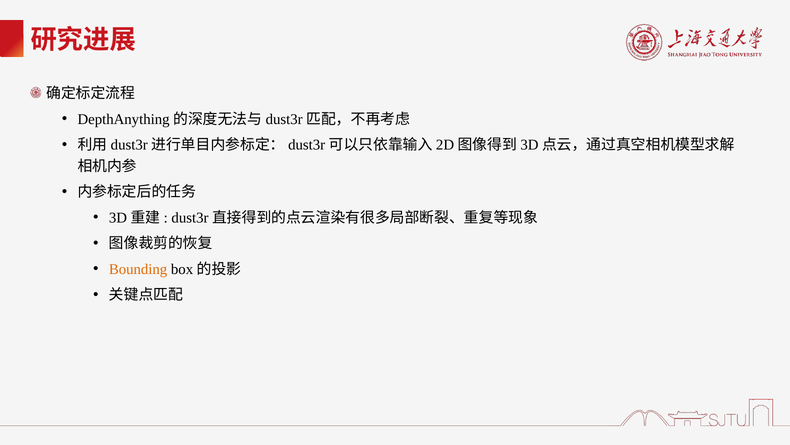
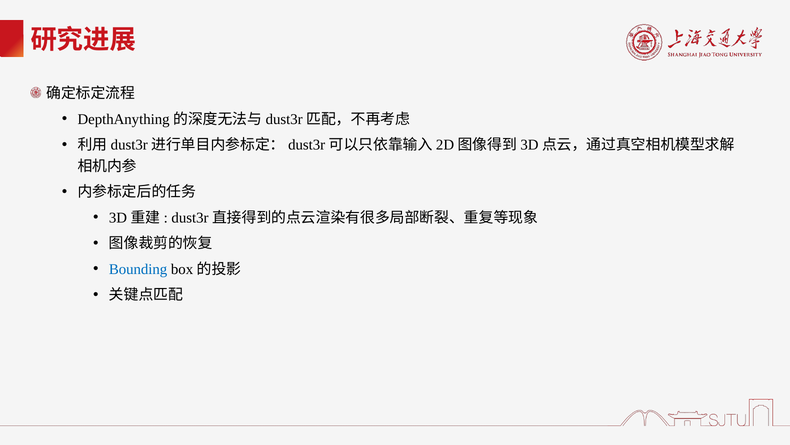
Bounding colour: orange -> blue (138, 269)
